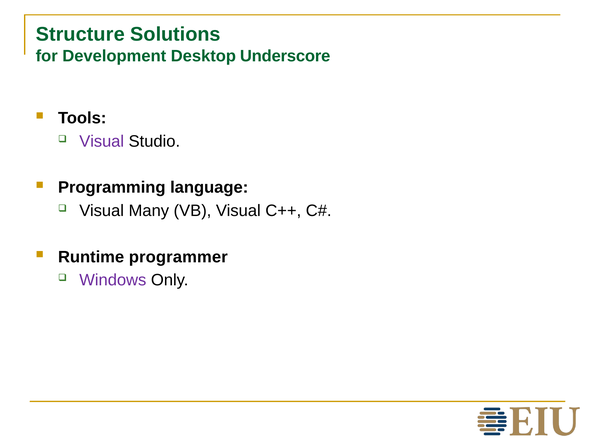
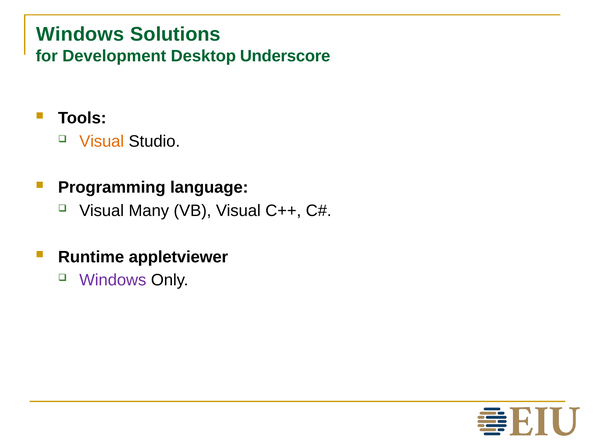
Structure: Structure -> Windows (80, 34)
Visual colour: purple -> orange (102, 141)
programmer: programmer -> appletviewer (178, 257)
